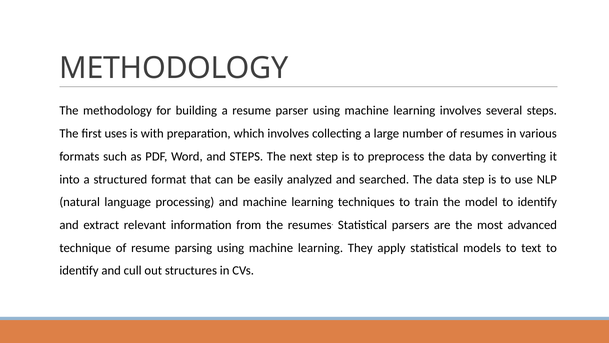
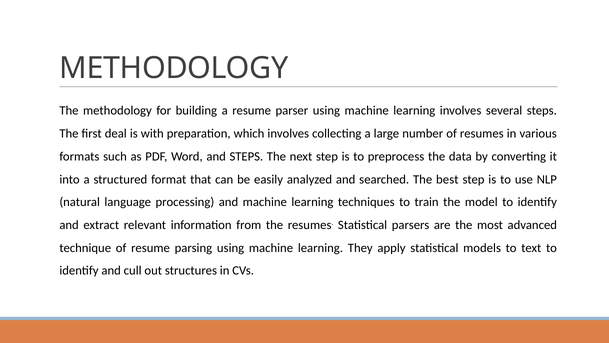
uses: uses -> deal (116, 133)
searched The data: data -> best (447, 179)
